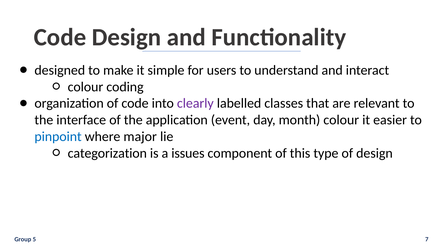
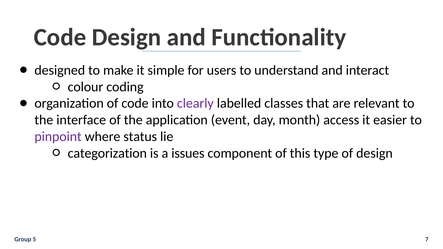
month colour: colour -> access (341, 120)
pinpoint colour: blue -> purple (58, 137)
major: major -> status (140, 137)
